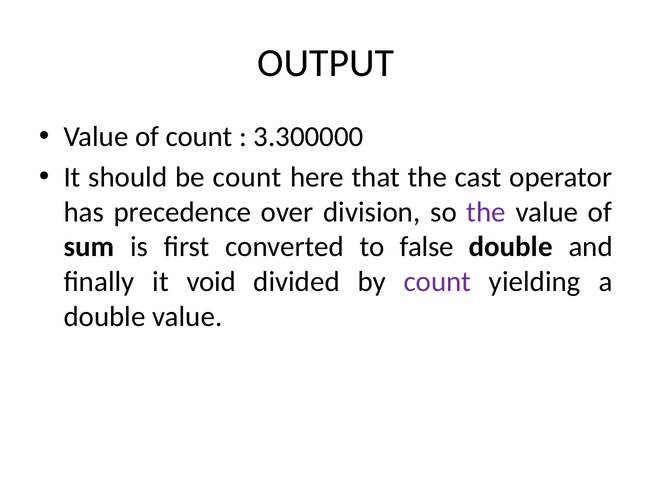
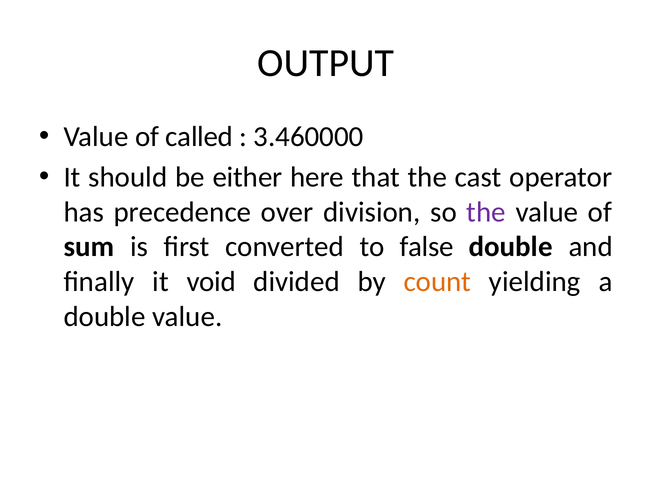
of count: count -> called (199, 137)
3.300000: 3.300000 -> 3.460000 (308, 137)
be count: count -> either (248, 177)
count colour: purple -> orange (437, 282)
